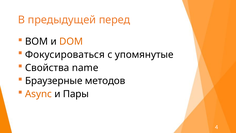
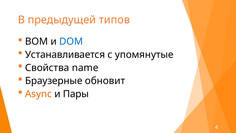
перед: перед -> типов (114, 20)
DOM colour: orange -> blue (71, 41)
Фокусироваться: Фокусироваться -> Устанавливается (65, 55)
методов: методов -> обновит (105, 81)
